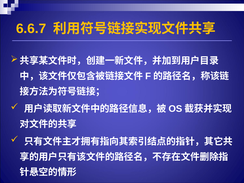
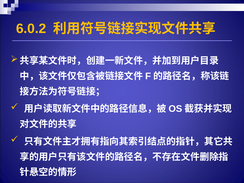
6.6.7: 6.6.7 -> 6.0.2 (31, 29)
